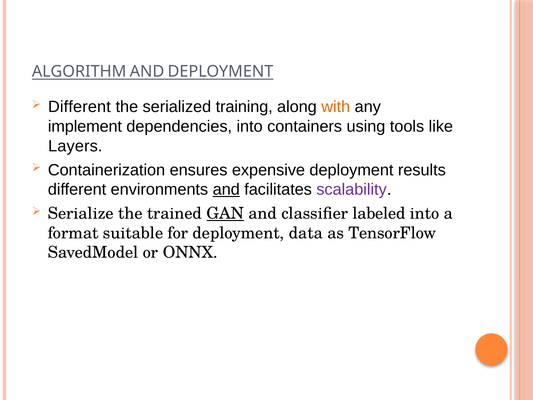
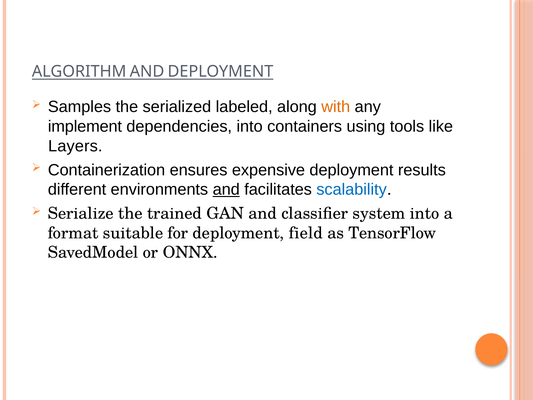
Different: Different -> Samples (79, 107)
training: training -> labeled (244, 107)
scalability colour: purple -> blue (352, 189)
GAN underline: present -> none (225, 213)
labeled: labeled -> system (379, 213)
data: data -> field (306, 233)
